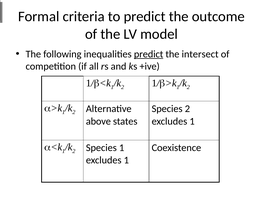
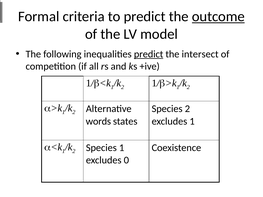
outcome underline: none -> present (218, 17)
above: above -> words (98, 121)
1: 1 -> 0 (126, 160)
